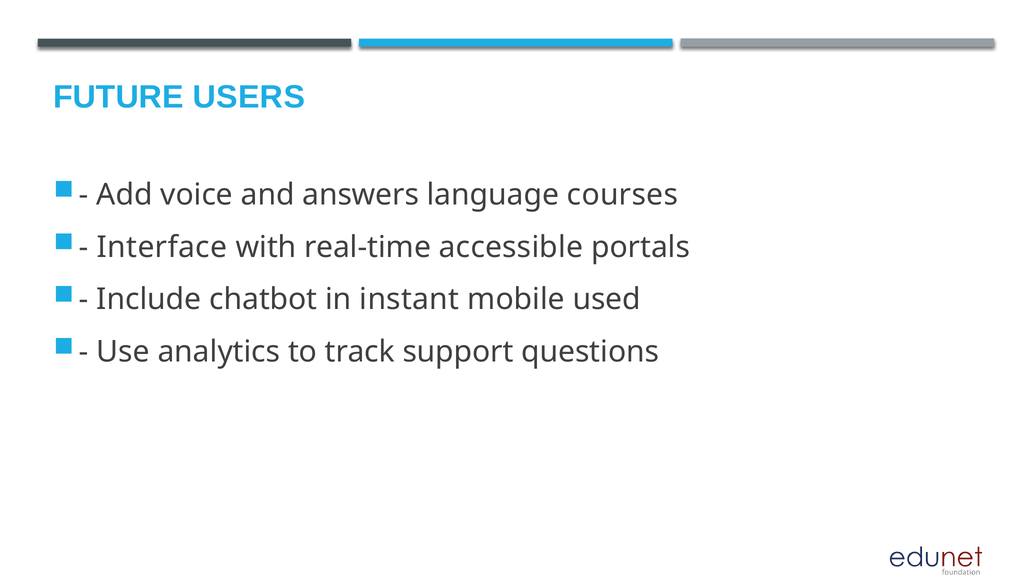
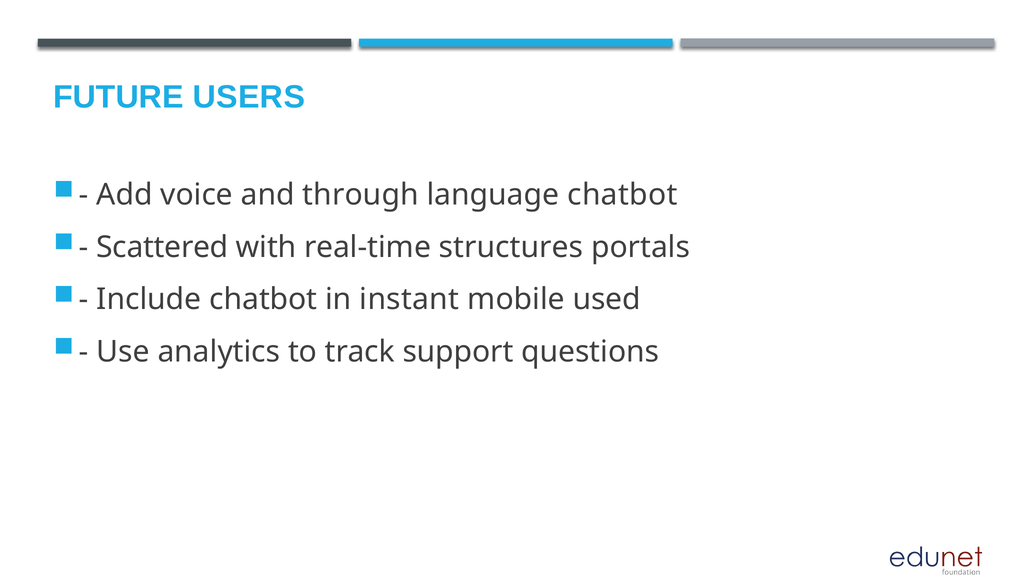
answers: answers -> through (361, 195)
language courses: courses -> chatbot (622, 195)
Interface: Interface -> Scattered (162, 247)
accessible: accessible -> structures (511, 247)
